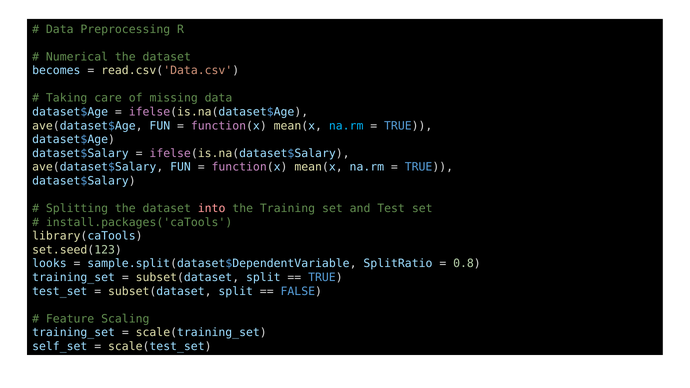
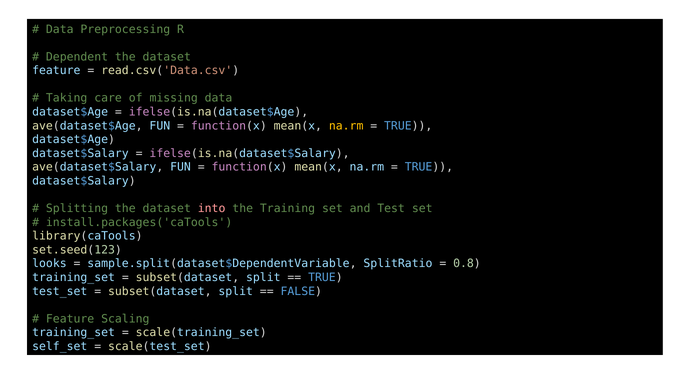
Numerical: Numerical -> Dependent (77, 57)
becomes: becomes -> feature (56, 71)
na.rm colour: light blue -> yellow (346, 126)
